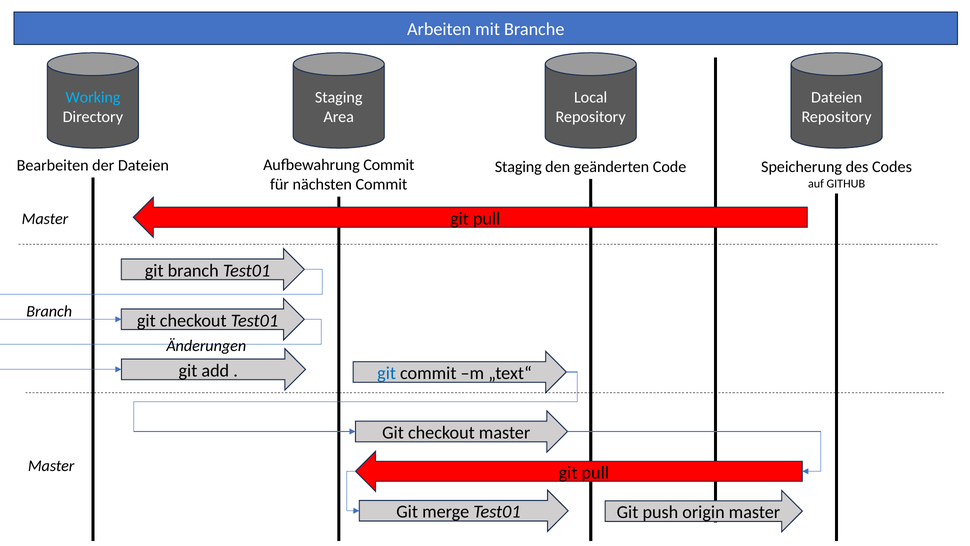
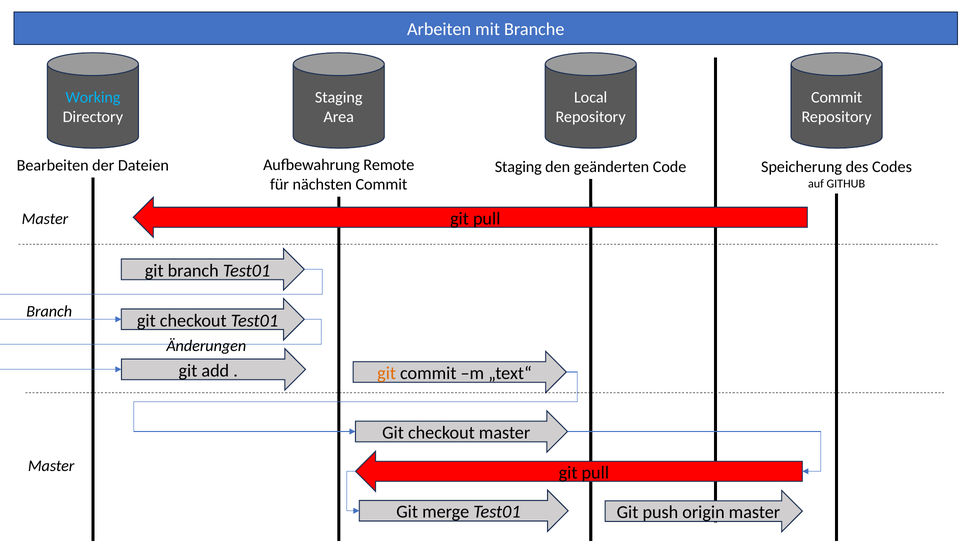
Dateien: Dateien -> Commit (837, 97)
Aufbewahrung Commit: Commit -> Remote (389, 165)
git colour: blue -> orange (387, 373)
